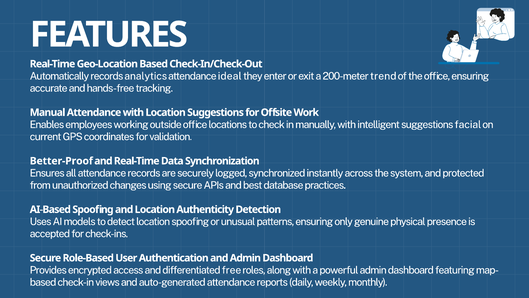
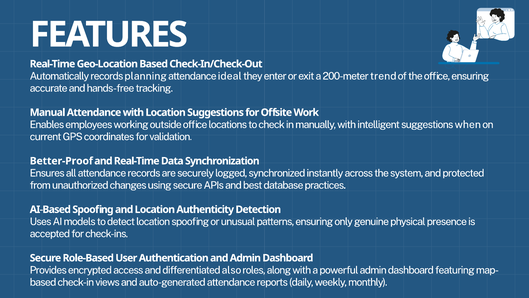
analytics: analytics -> planning (146, 76)
facial: facial -> when (468, 124)
free: free -> also (231, 270)
